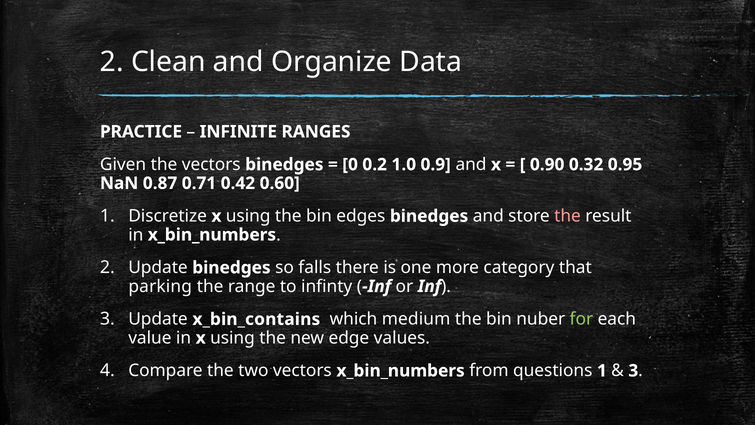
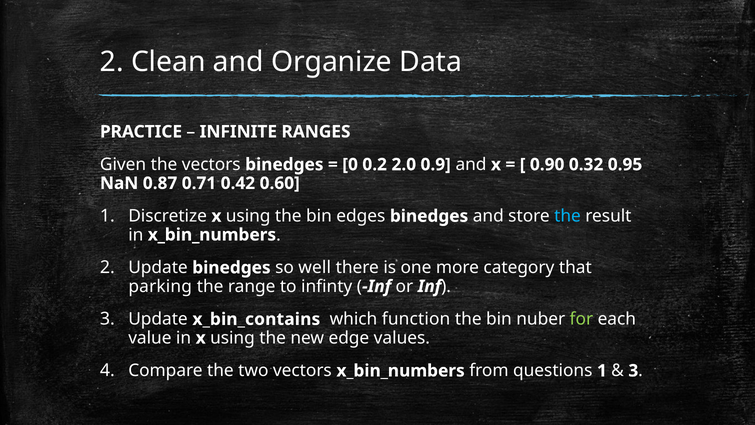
1.0: 1.0 -> 2.0 (404, 164)
the colour: pink -> light blue (568, 216)
falls: falls -> well (315, 268)
medium: medium -> function (416, 319)
